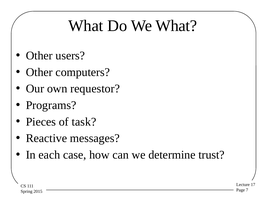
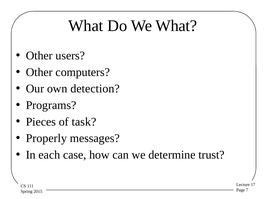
requestor: requestor -> detection (95, 89)
Reactive: Reactive -> Properly (46, 138)
